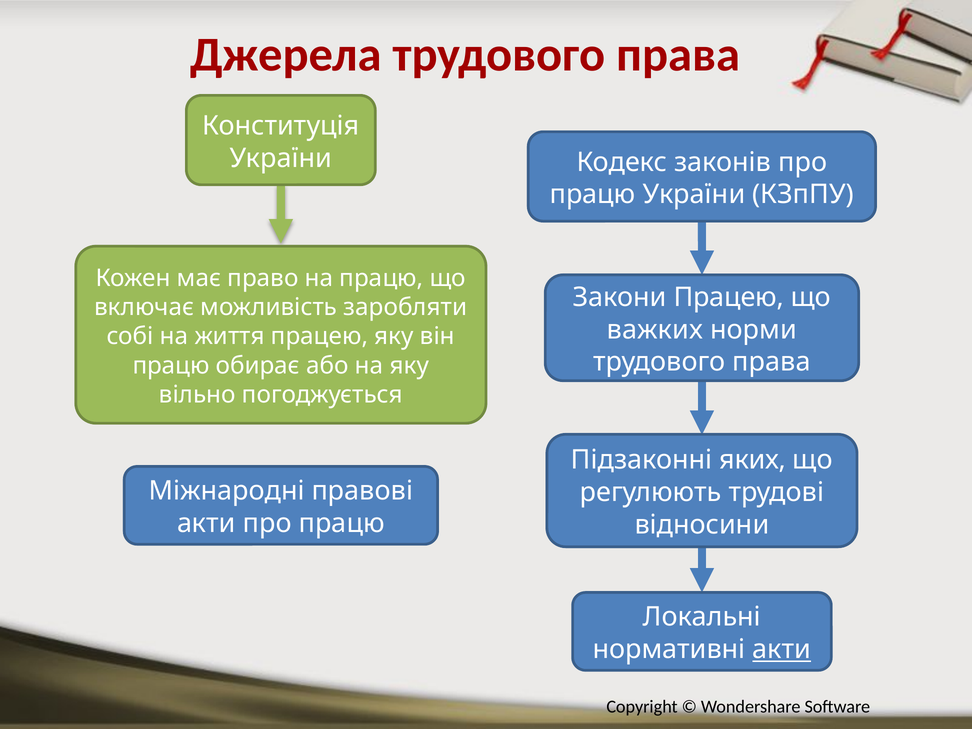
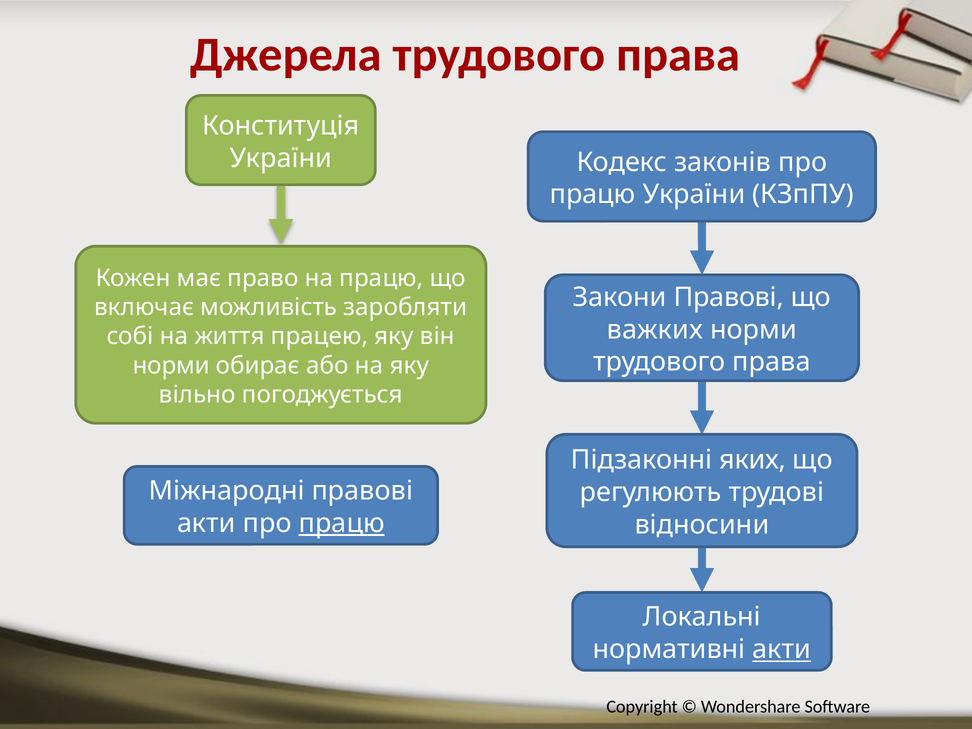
Закони Працею: Працею -> Правові (729, 297)
працю: працю -> норми (171, 366)
працю underline: none -> present (342, 523)
